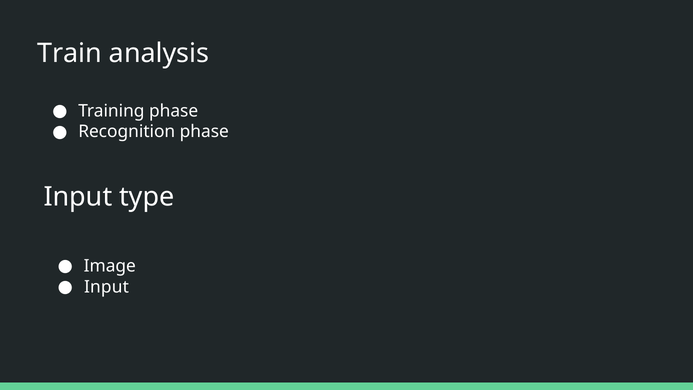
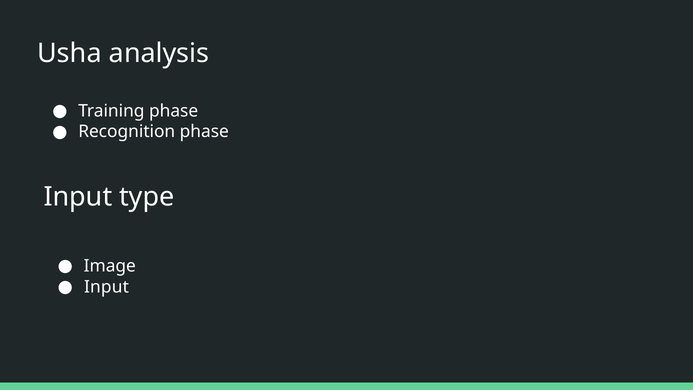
Train: Train -> Usha (69, 53)
